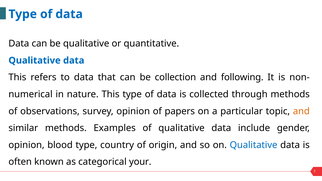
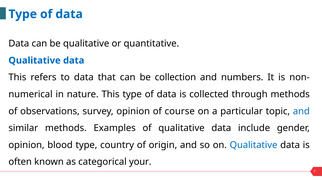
following: following -> numbers (242, 77)
papers: papers -> course (180, 111)
and colour: orange -> blue (301, 111)
